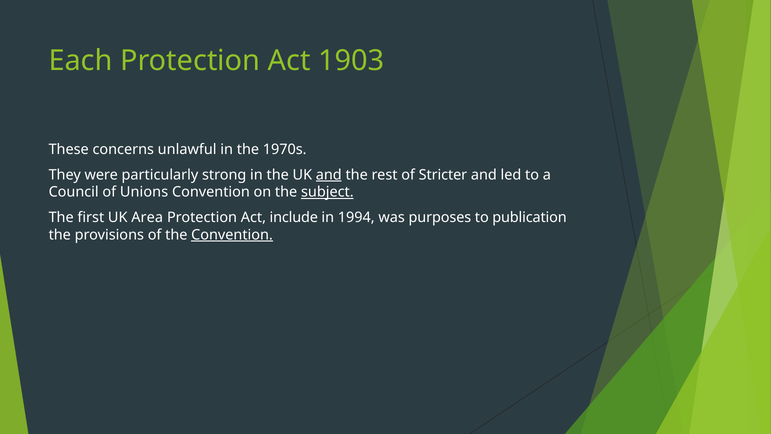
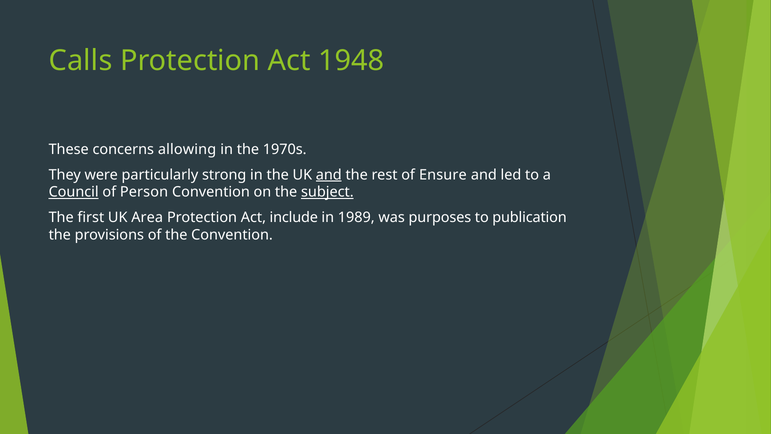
Each: Each -> Calls (81, 61)
1903: 1903 -> 1948 (351, 61)
unlawful: unlawful -> allowing (187, 149)
Stricter: Stricter -> Ensure (443, 175)
Council underline: none -> present (74, 192)
Unions: Unions -> Person (144, 192)
1994: 1994 -> 1989 (356, 217)
Convention underline: present -> none (232, 235)
